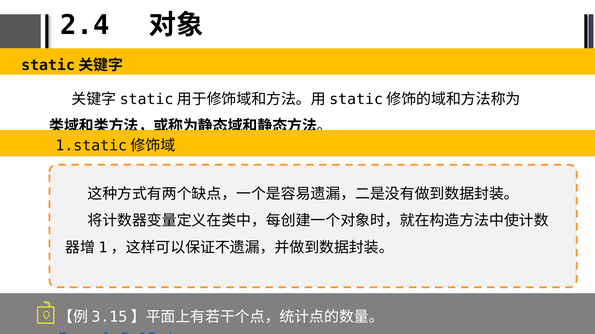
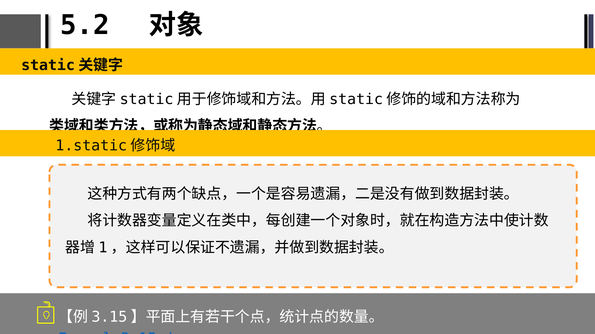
2.4: 2.4 -> 5.2 (85, 25)
